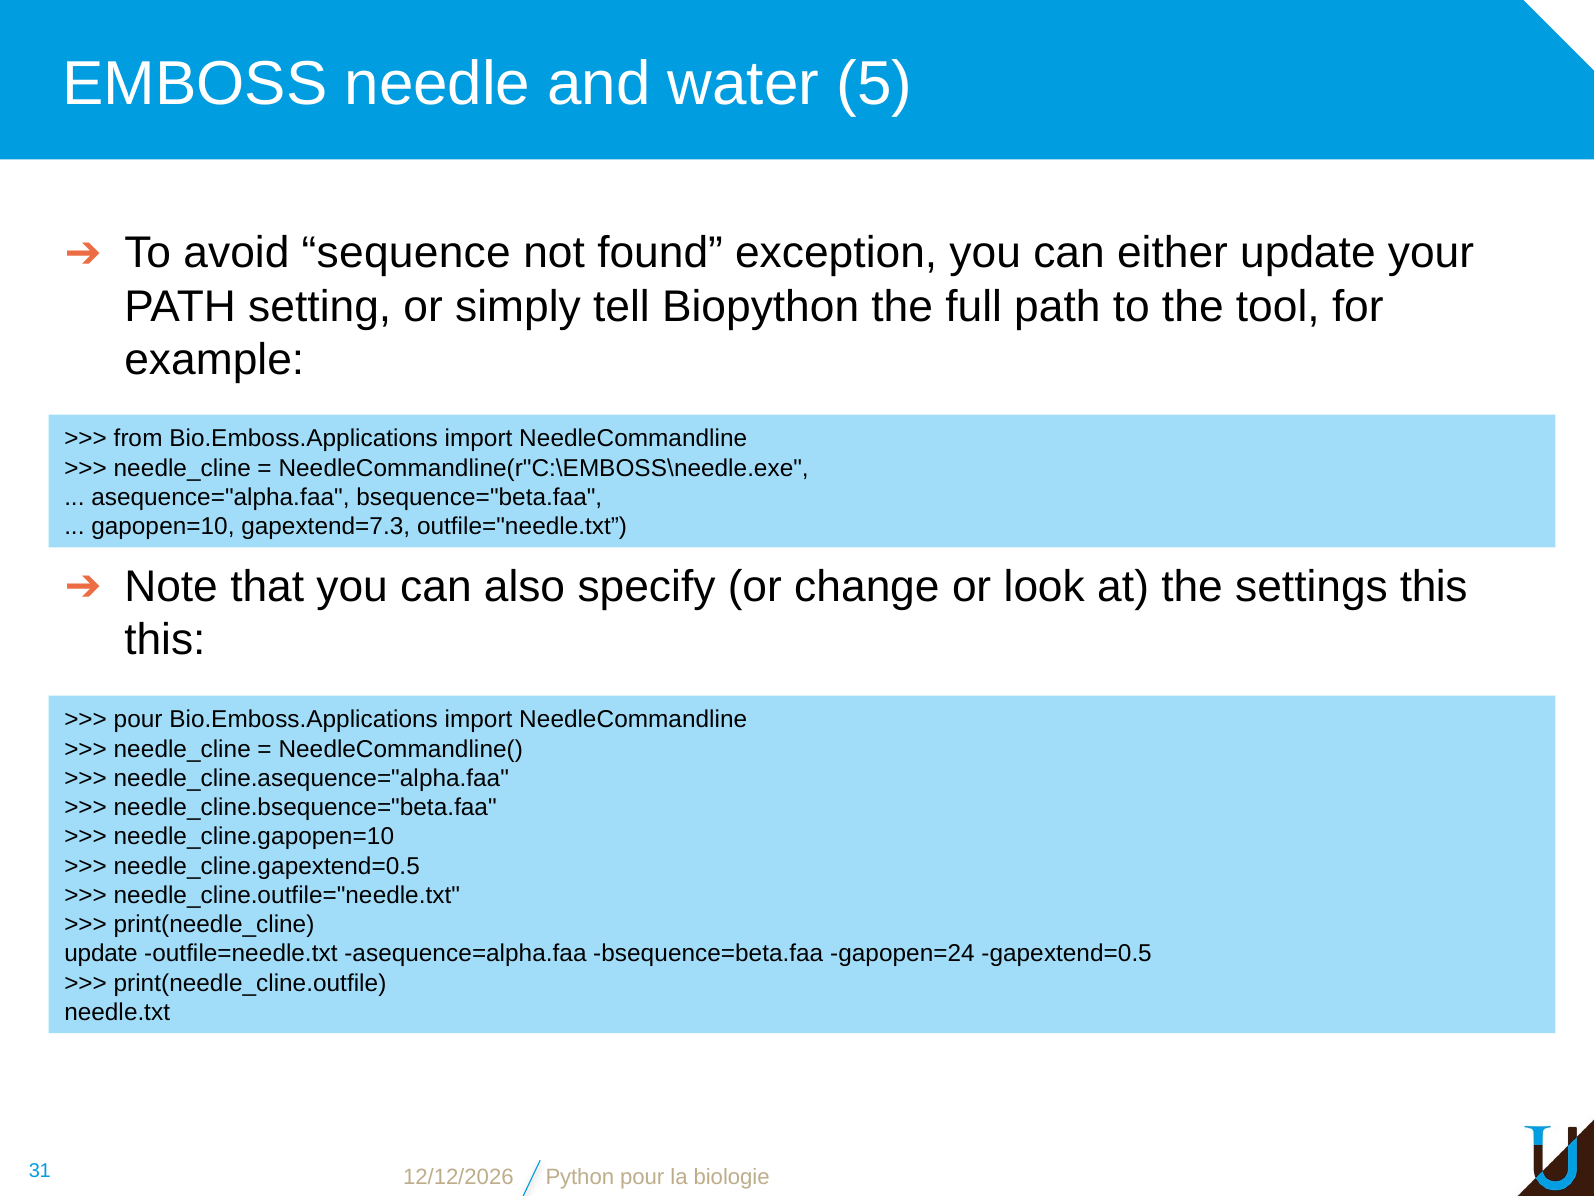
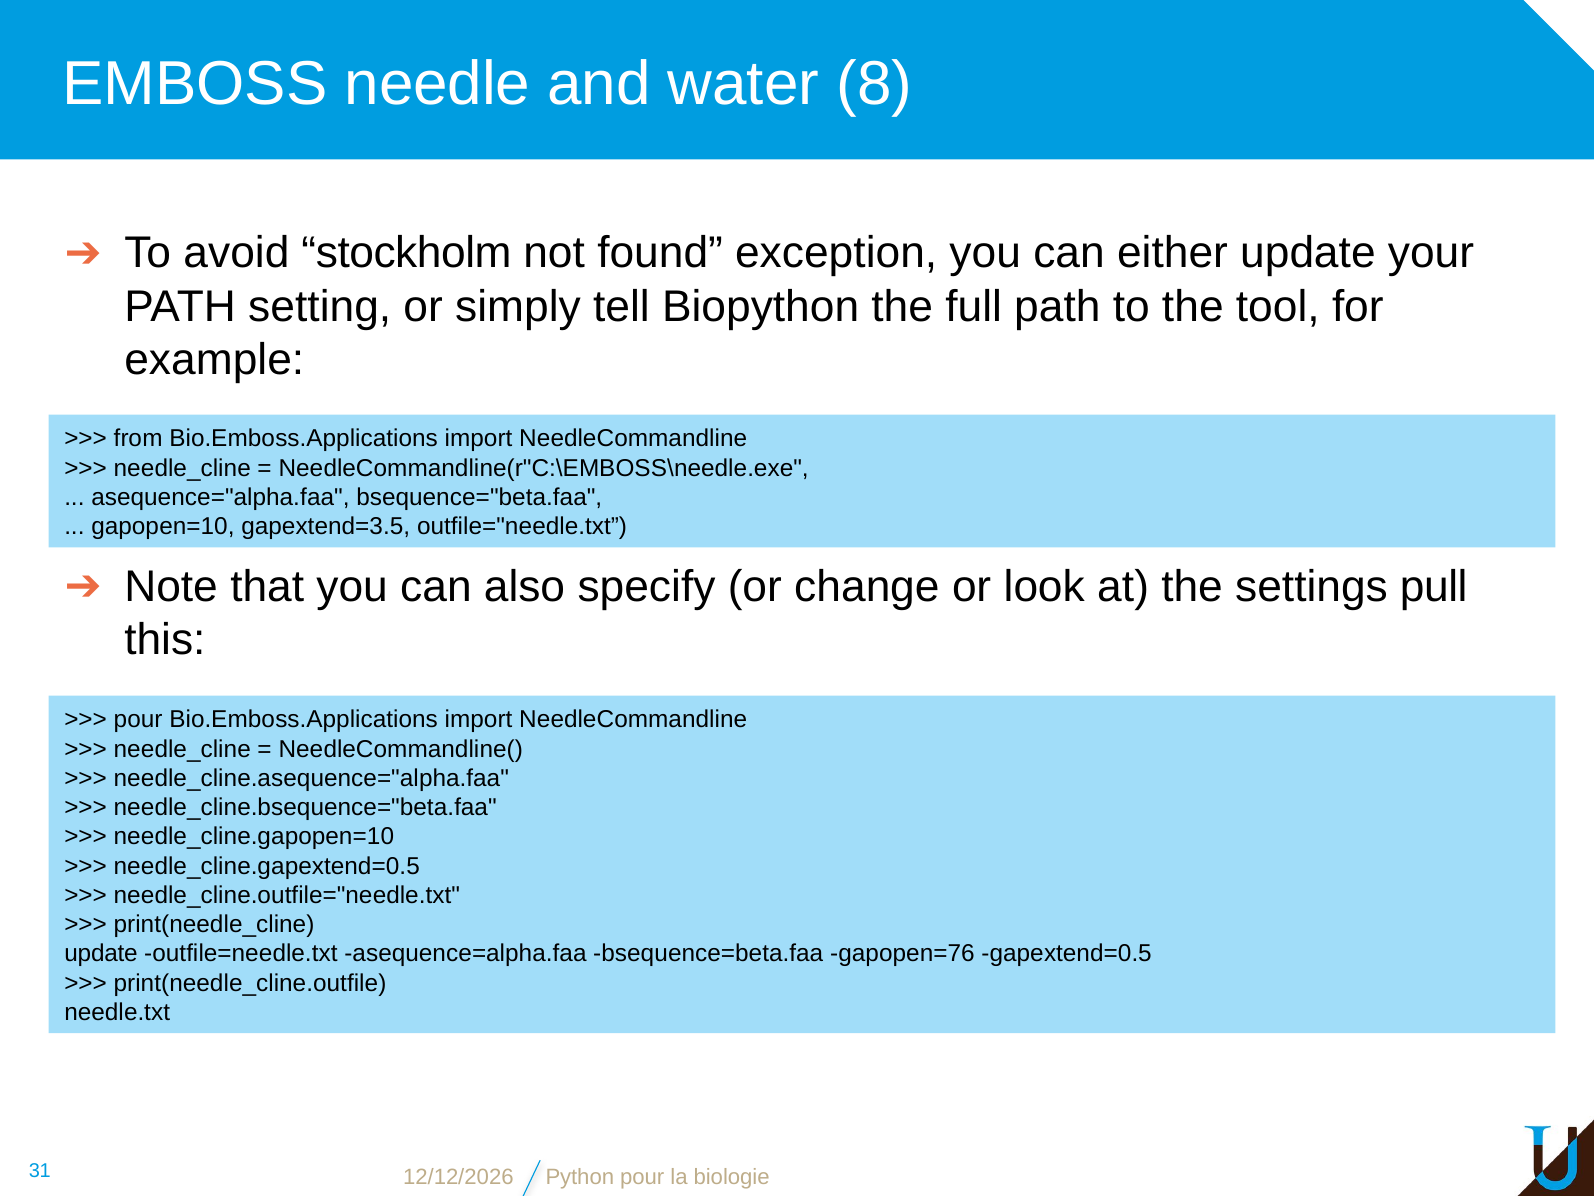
5: 5 -> 8 (875, 84)
sequence: sequence -> stockholm (407, 253)
gapextend=7.3: gapextend=7.3 -> gapextend=3.5 (326, 526)
settings this: this -> pull (1434, 586)
gapopen=24: gapopen=24 -> gapopen=76 (902, 953)
